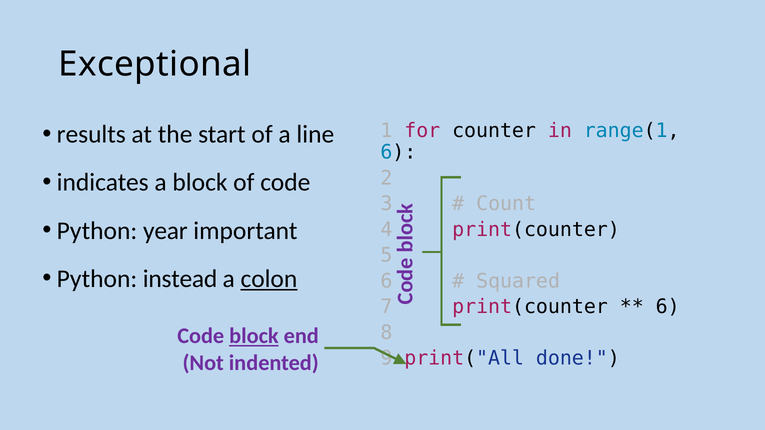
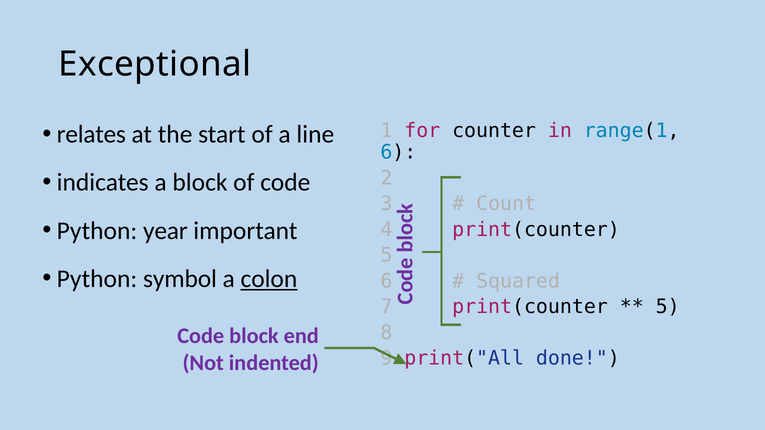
results: results -> relates (91, 135)
instead: instead -> symbol (180, 279)
6: 6 -> 5 (668, 307)
block underline: present -> none (254, 336)
